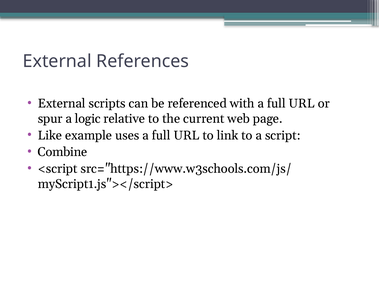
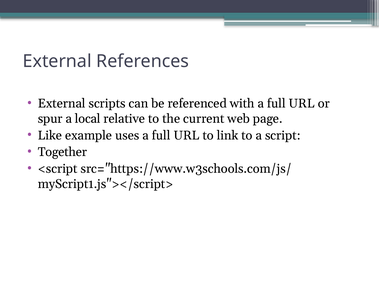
logic: logic -> local (88, 119)
Combine: Combine -> Together (62, 152)
